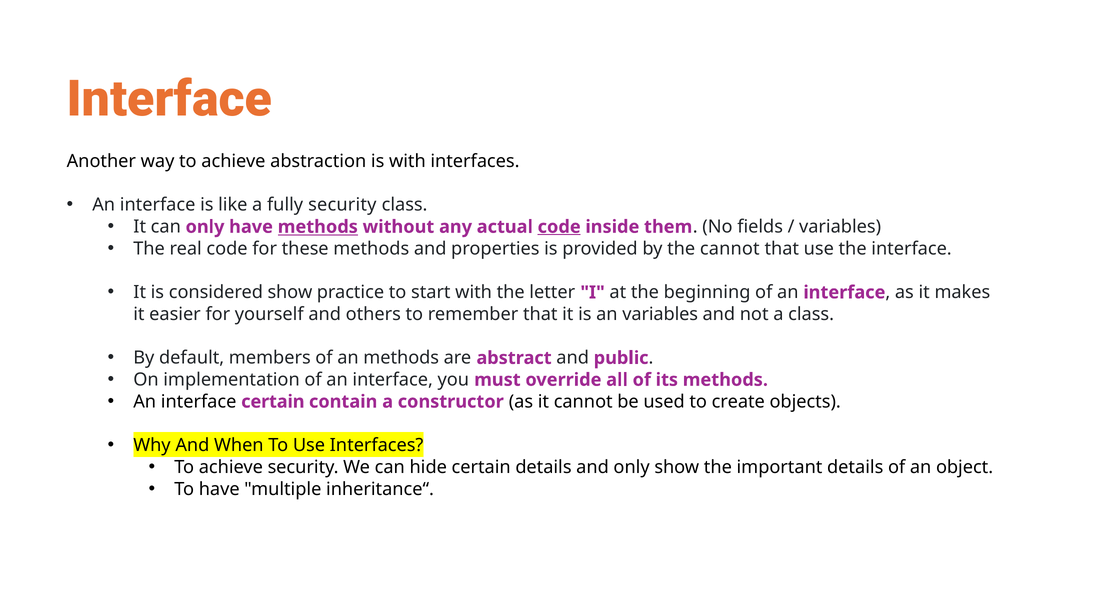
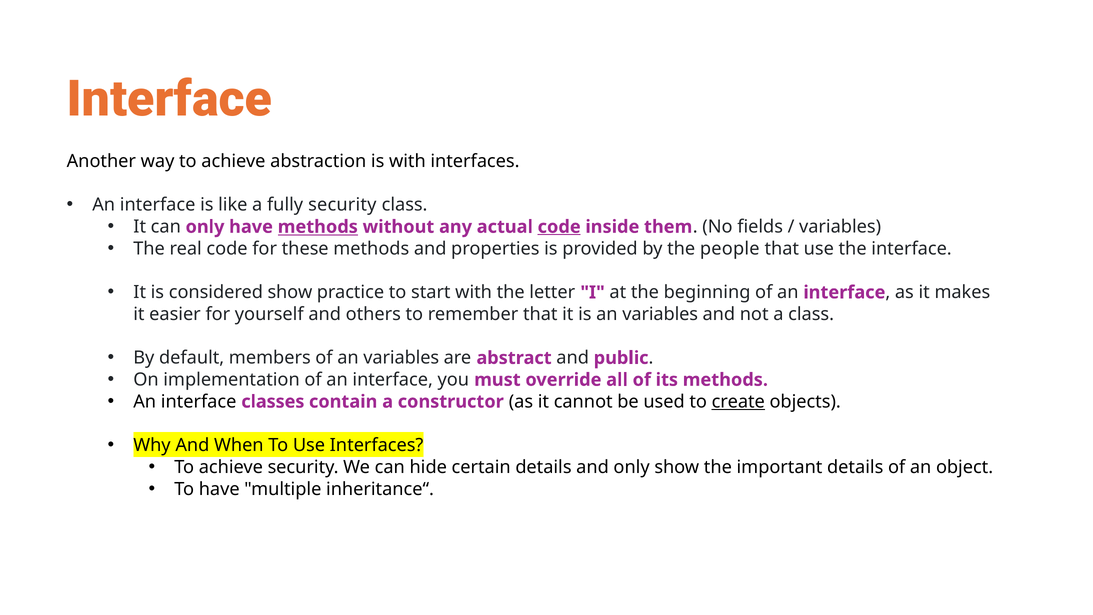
the cannot: cannot -> people (730, 249)
of an methods: methods -> variables (401, 358)
interface certain: certain -> classes (273, 402)
create underline: none -> present (738, 402)
